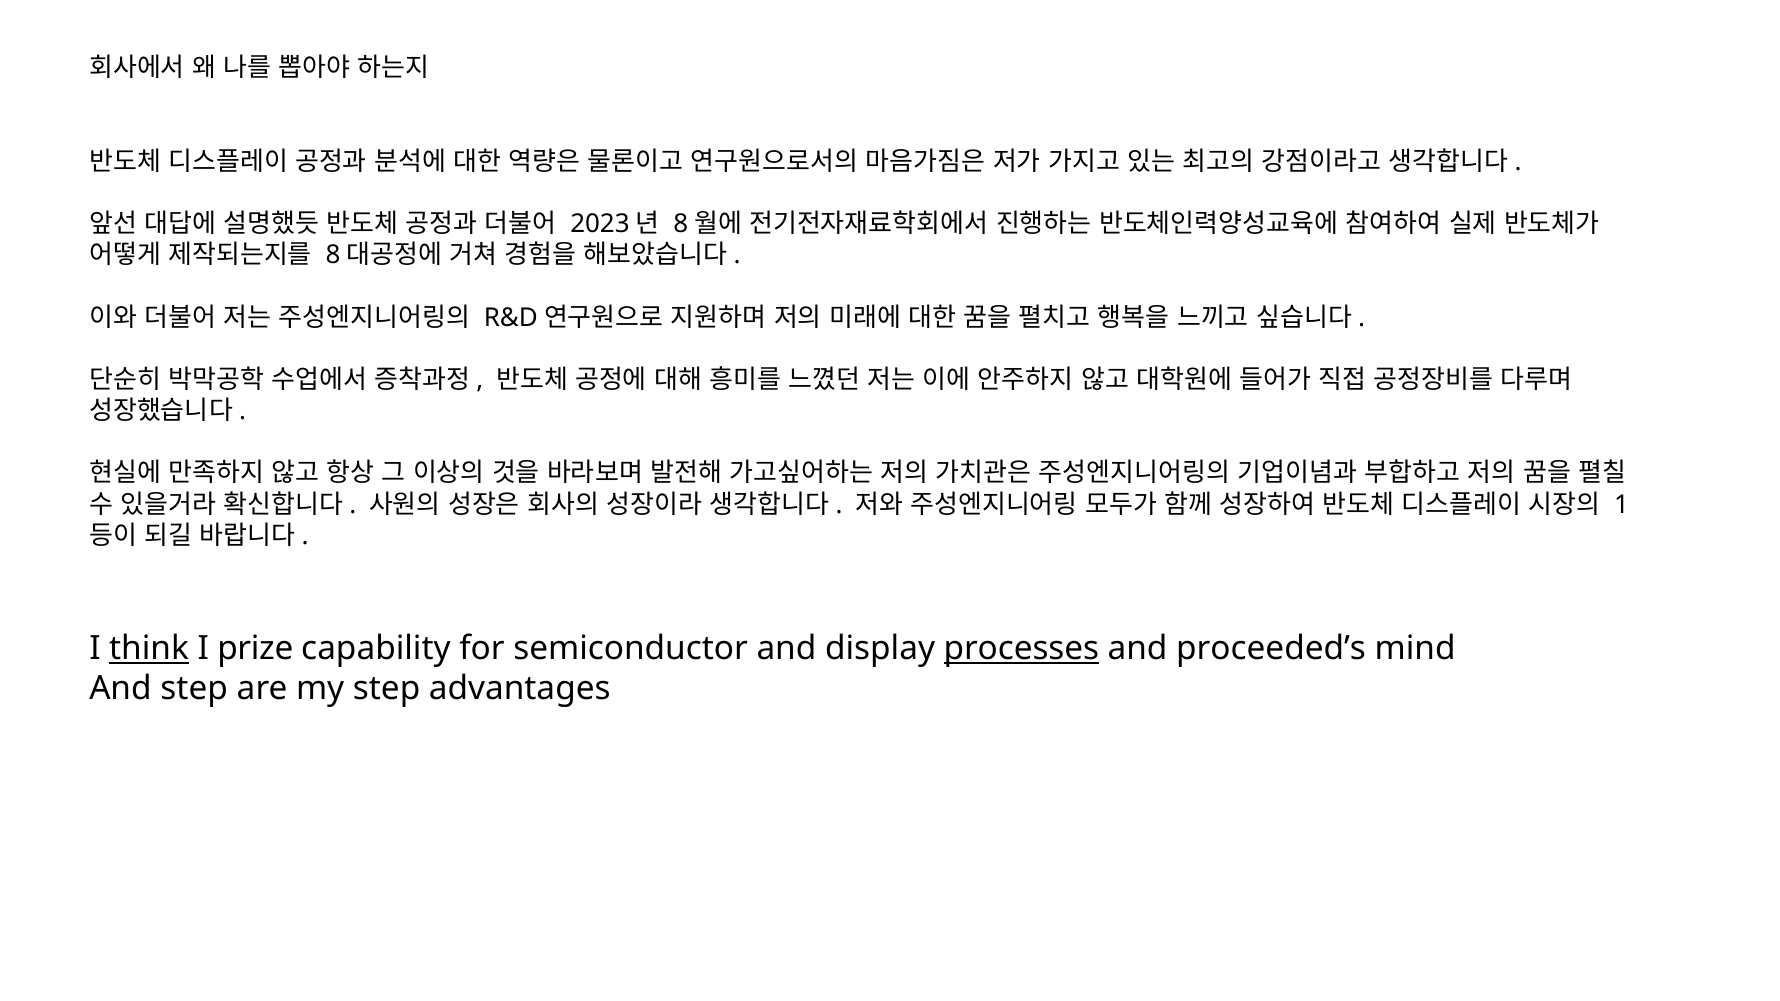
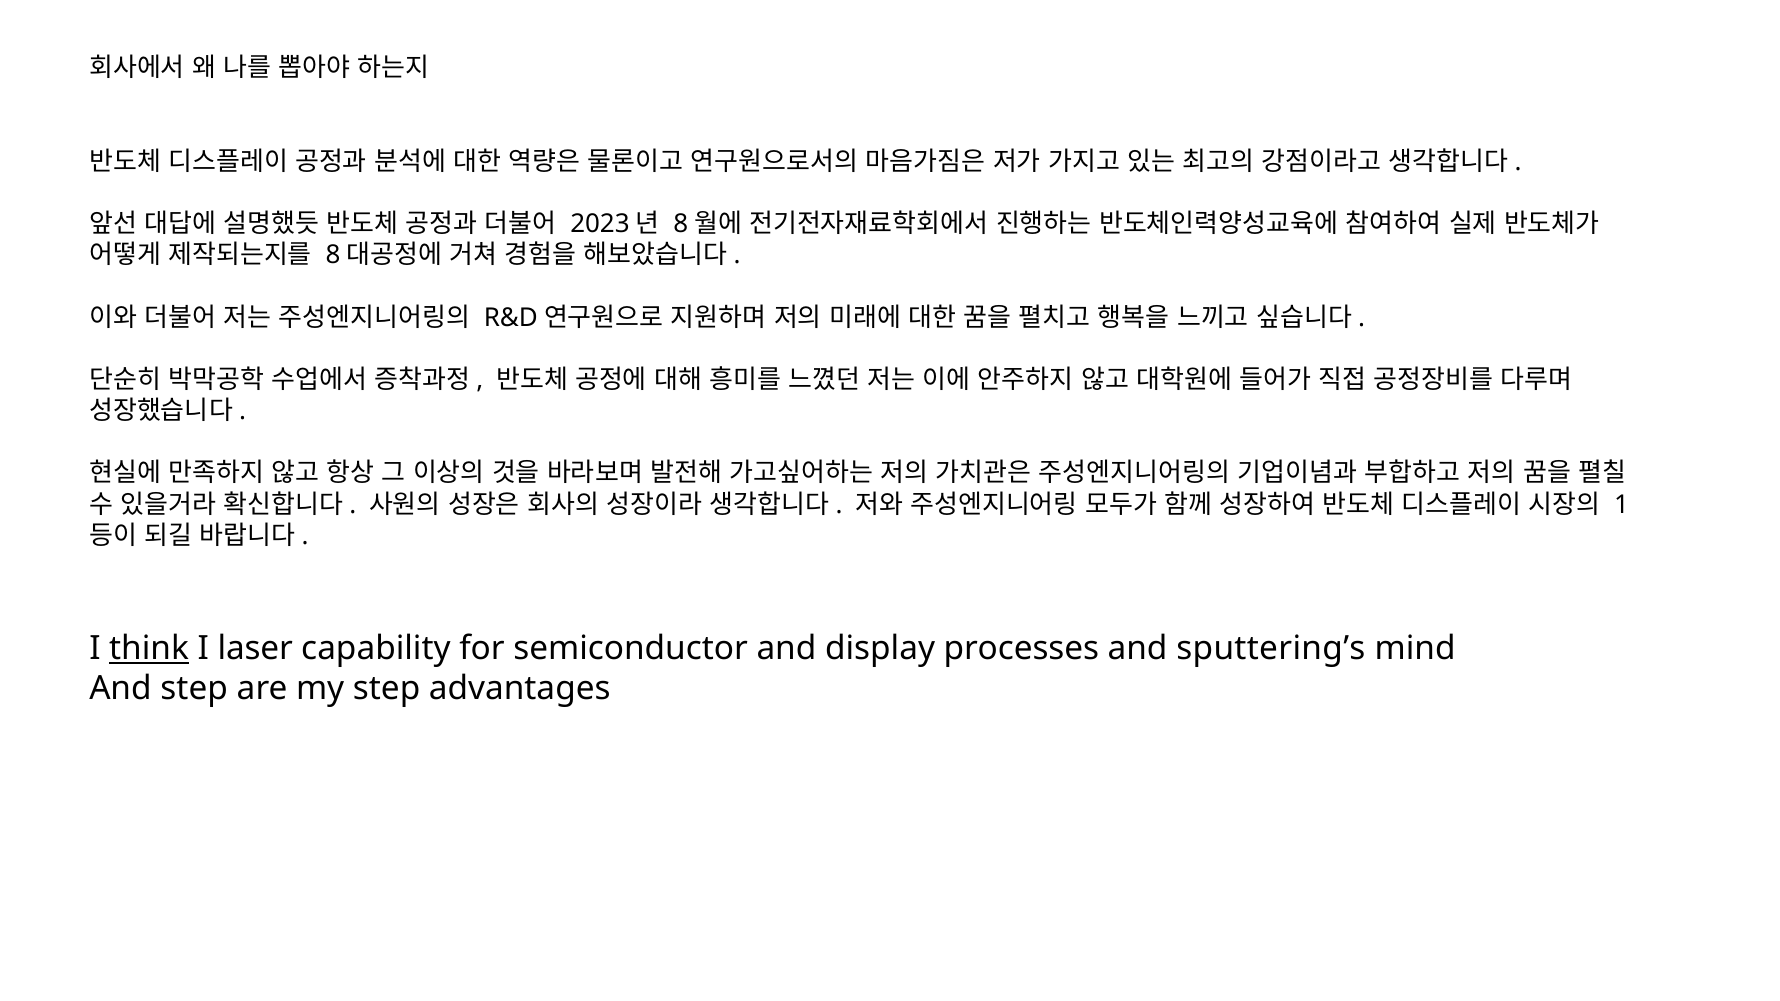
prize: prize -> laser (255, 649)
processes underline: present -> none (1021, 649)
proceeded’s: proceeded’s -> sputtering’s (1271, 649)
